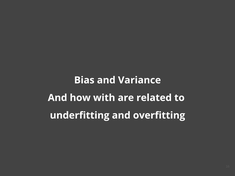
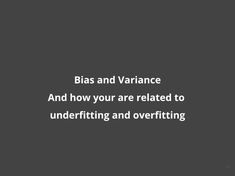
with: with -> your (104, 98)
